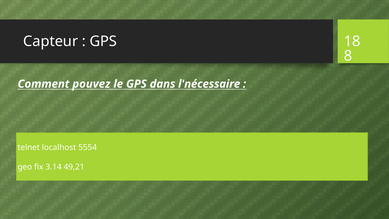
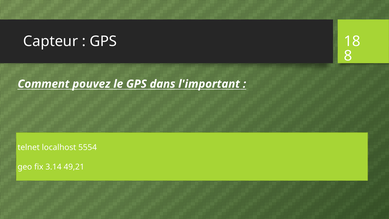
l'nécessaire: l'nécessaire -> l'important (209, 84)
